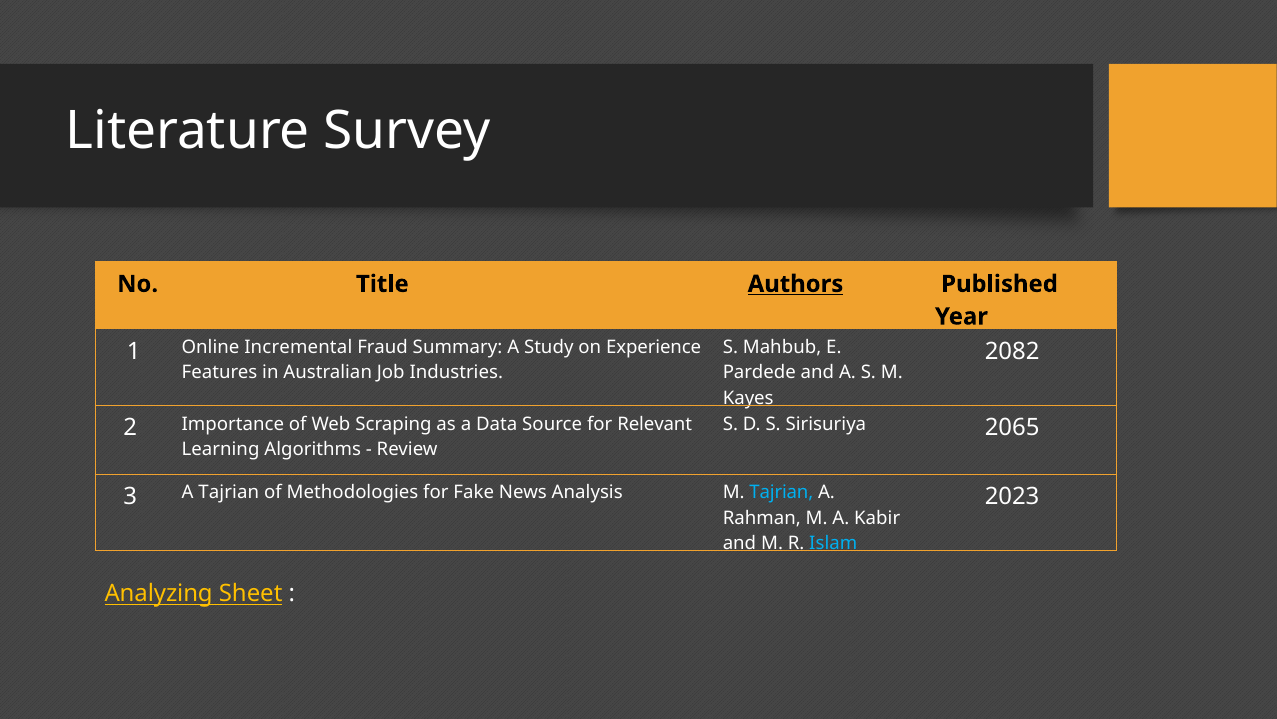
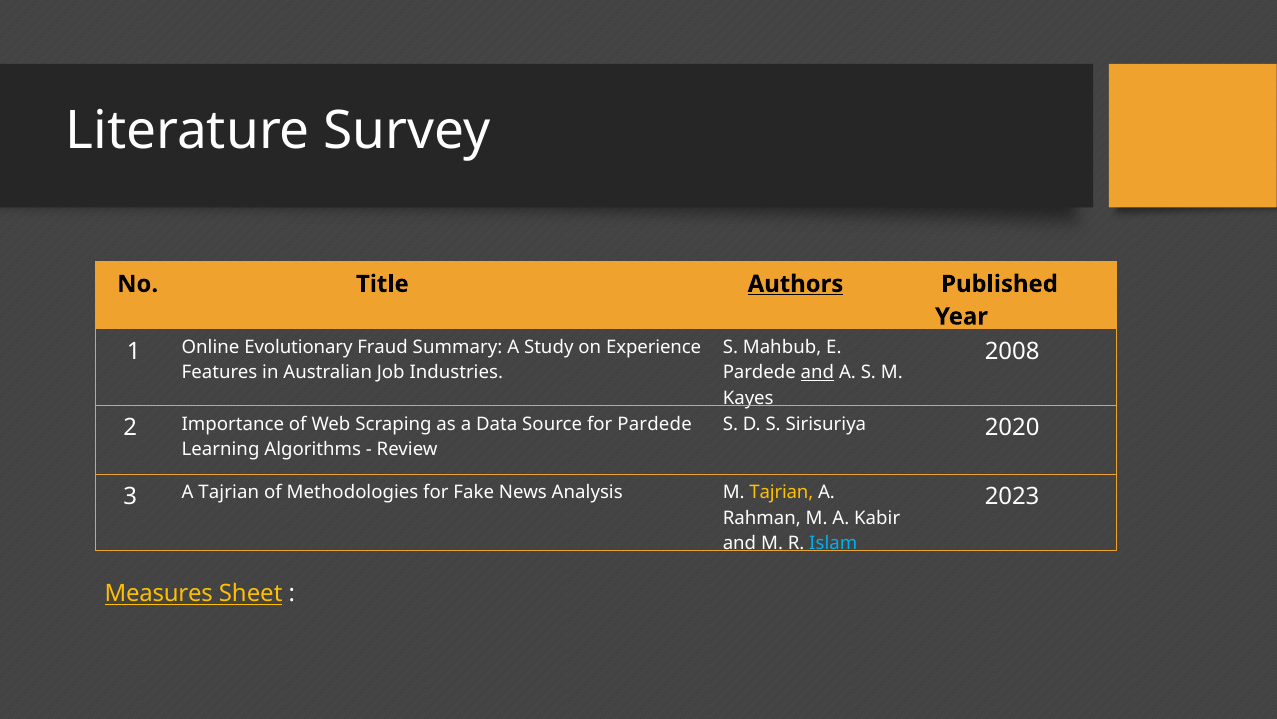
Incremental: Incremental -> Evolutionary (298, 347)
2082: 2082 -> 2008 (1012, 351)
and underline: none -> present (817, 372)
2065: 2065 -> 2020 (1012, 427)
for Relevant: Relevant -> Pardede (655, 424)
Tajrian colour: light blue -> yellow (781, 492)
Analyzing: Analyzing -> Measures (159, 593)
